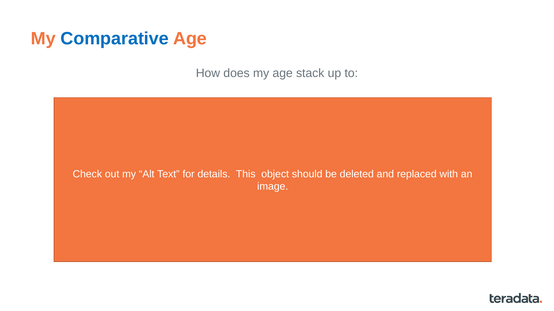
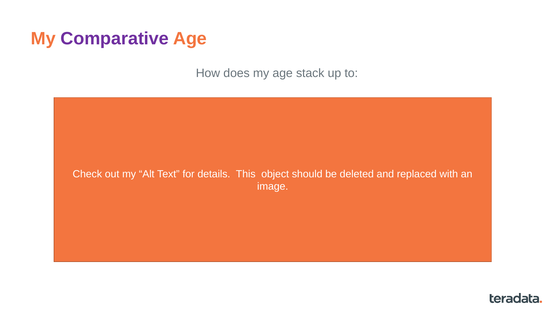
Comparative colour: blue -> purple (115, 39)
